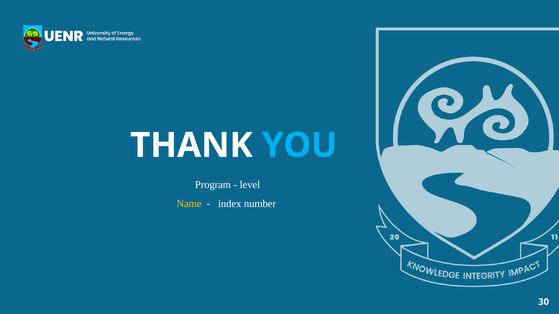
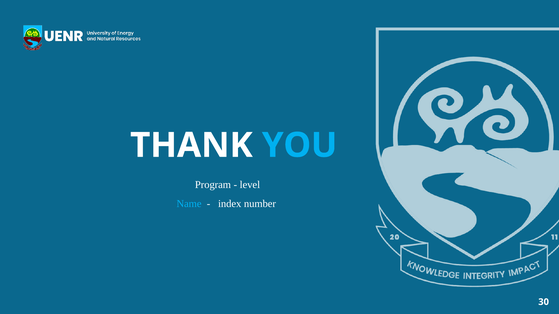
Name colour: yellow -> light blue (189, 204)
